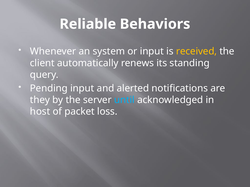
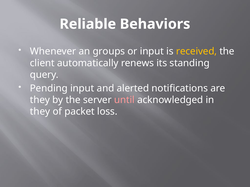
system: system -> groups (109, 51)
until colour: light blue -> pink (124, 100)
host: host -> they (40, 112)
